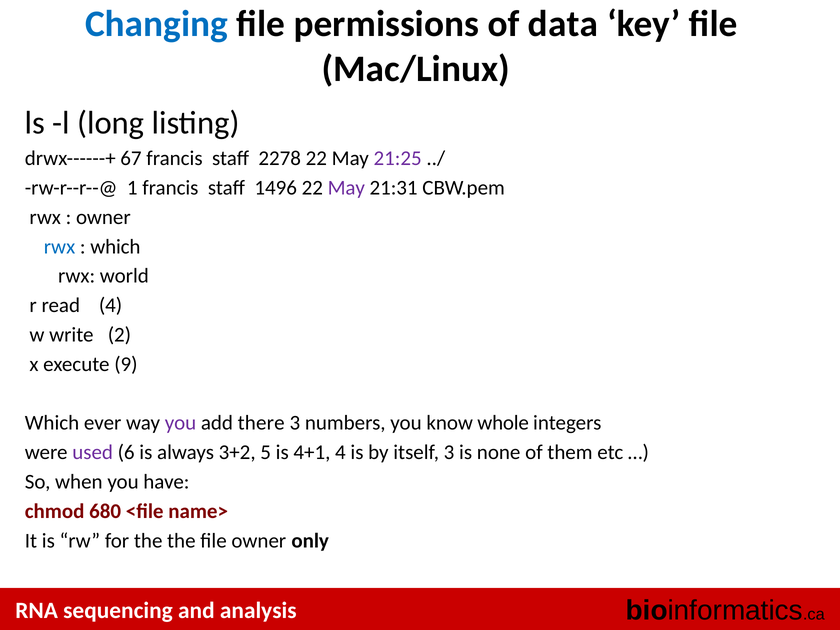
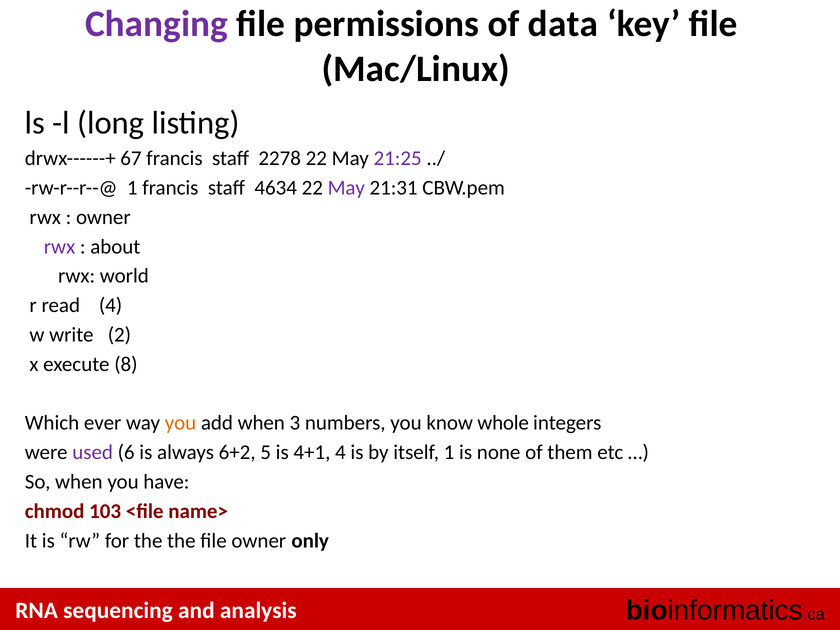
Changing colour: blue -> purple (157, 24)
1496: 1496 -> 4634 (276, 188)
rwx colour: blue -> purple (60, 247)
which: which -> about (115, 247)
9: 9 -> 8 (126, 364)
you colour: purple -> orange (180, 423)
add there: there -> when (261, 423)
3+2: 3+2 -> 6+2 (237, 452)
itself 3: 3 -> 1 (449, 452)
680: 680 -> 103 (105, 511)
